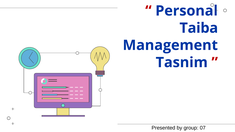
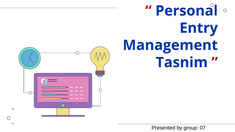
Taiba: Taiba -> Entry (199, 28)
